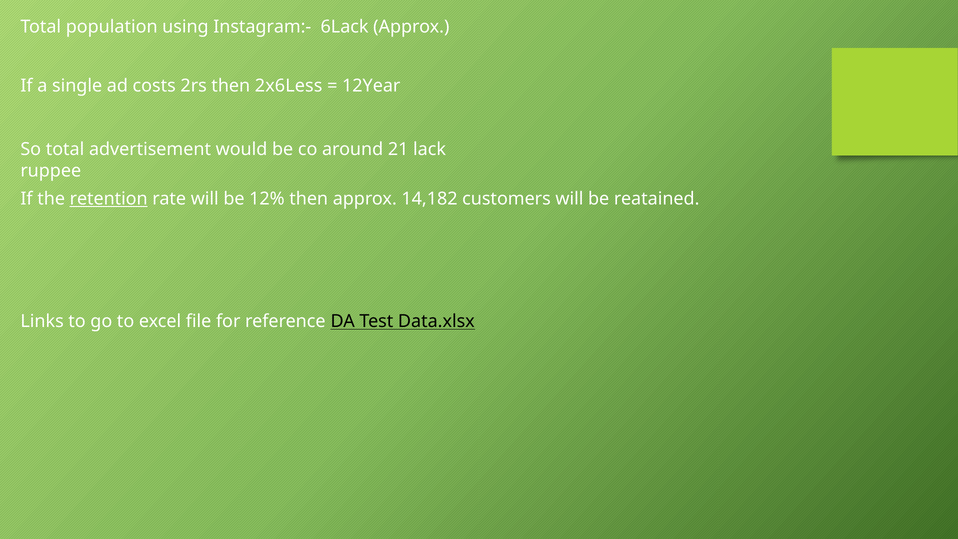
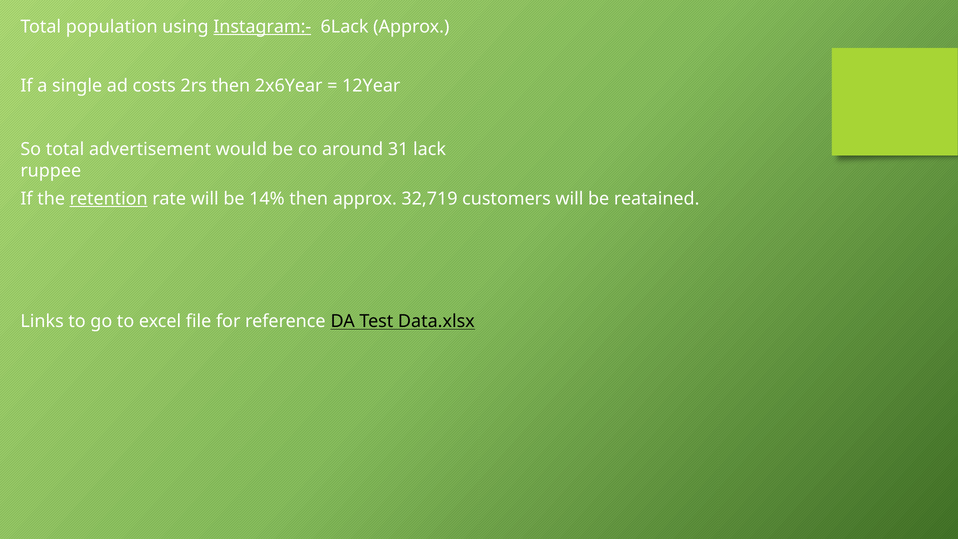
Instagram:- underline: none -> present (262, 27)
2x6Less: 2x6Less -> 2x6Year (289, 86)
21: 21 -> 31 (398, 149)
12%: 12% -> 14% (267, 199)
14,182: 14,182 -> 32,719 (430, 199)
